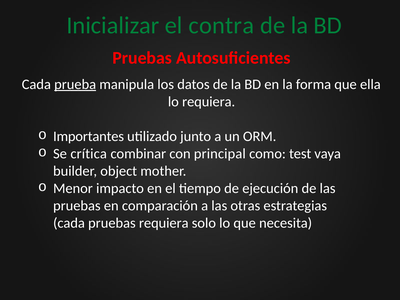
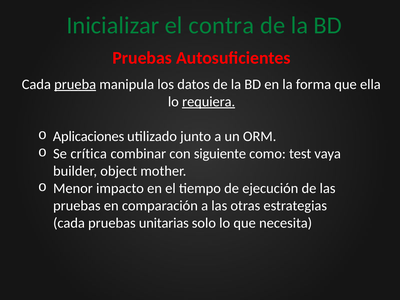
requiera underline: none -> present (209, 102)
Importantes: Importantes -> Aplicaciones (89, 136)
principal: principal -> siguiente (220, 154)
pruebas requiera: requiera -> unitarias (164, 223)
